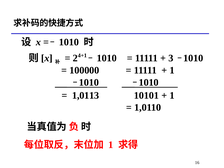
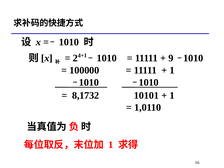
3: 3 -> 9 (171, 58)
1,0113: 1,0113 -> 8,1732 (86, 96)
